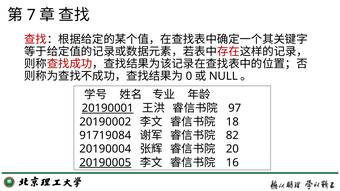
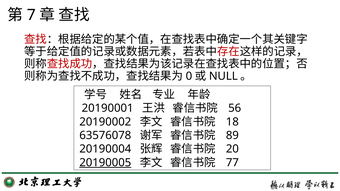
20190001 underline: present -> none (108, 108)
97: 97 -> 56 (235, 108)
91719084: 91719084 -> 63576078 (105, 136)
82: 82 -> 89 (232, 136)
16: 16 -> 77 (232, 163)
